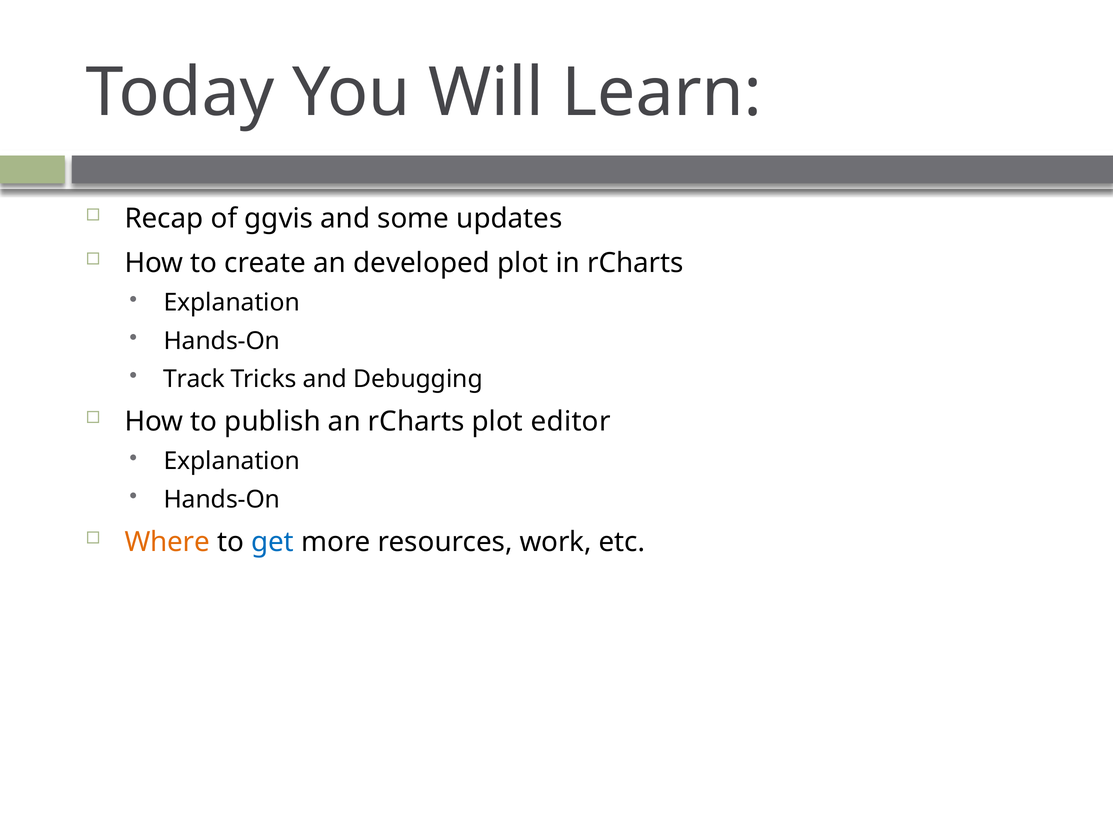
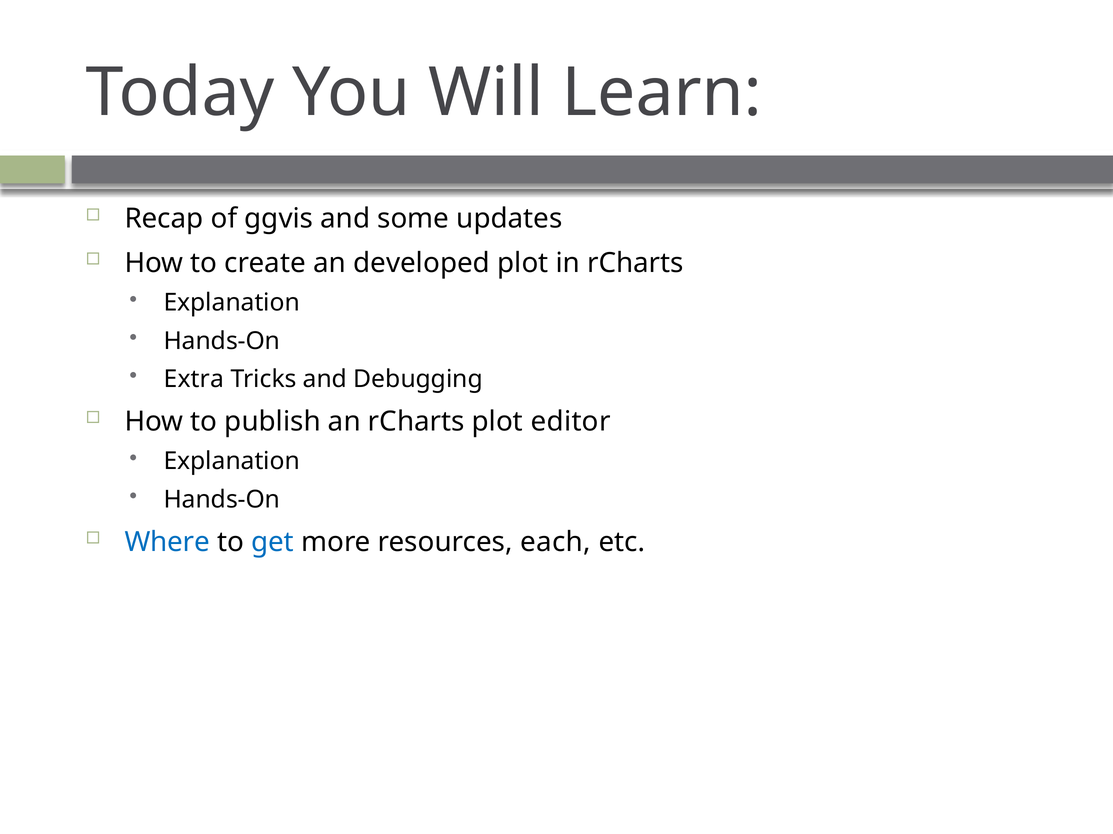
Track: Track -> Extra (194, 379)
Where colour: orange -> blue (167, 542)
work: work -> each (555, 542)
